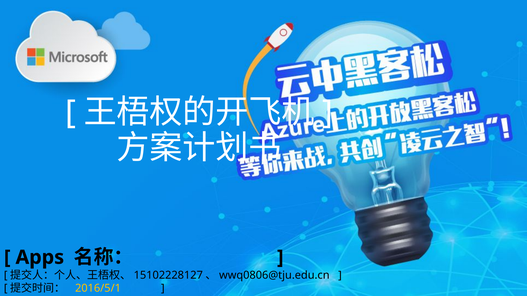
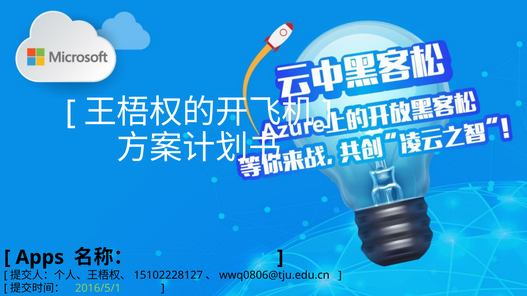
2016/5/1 colour: yellow -> light green (98, 289)
